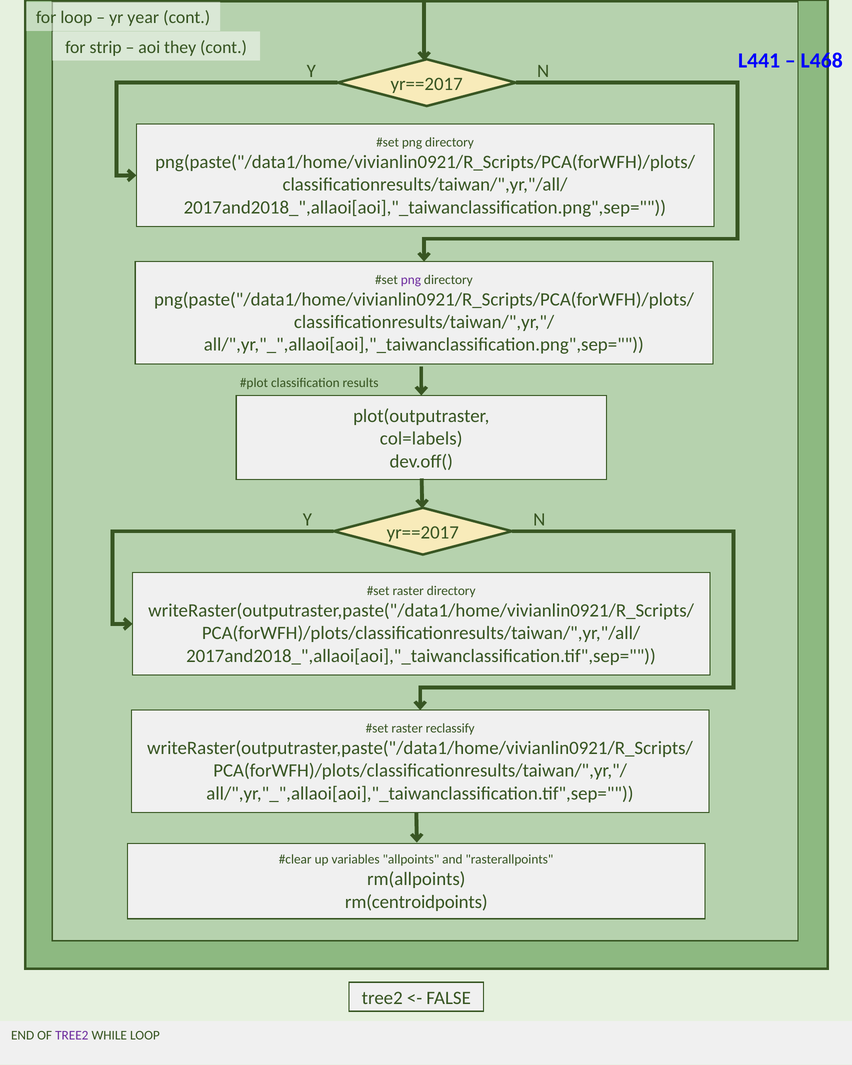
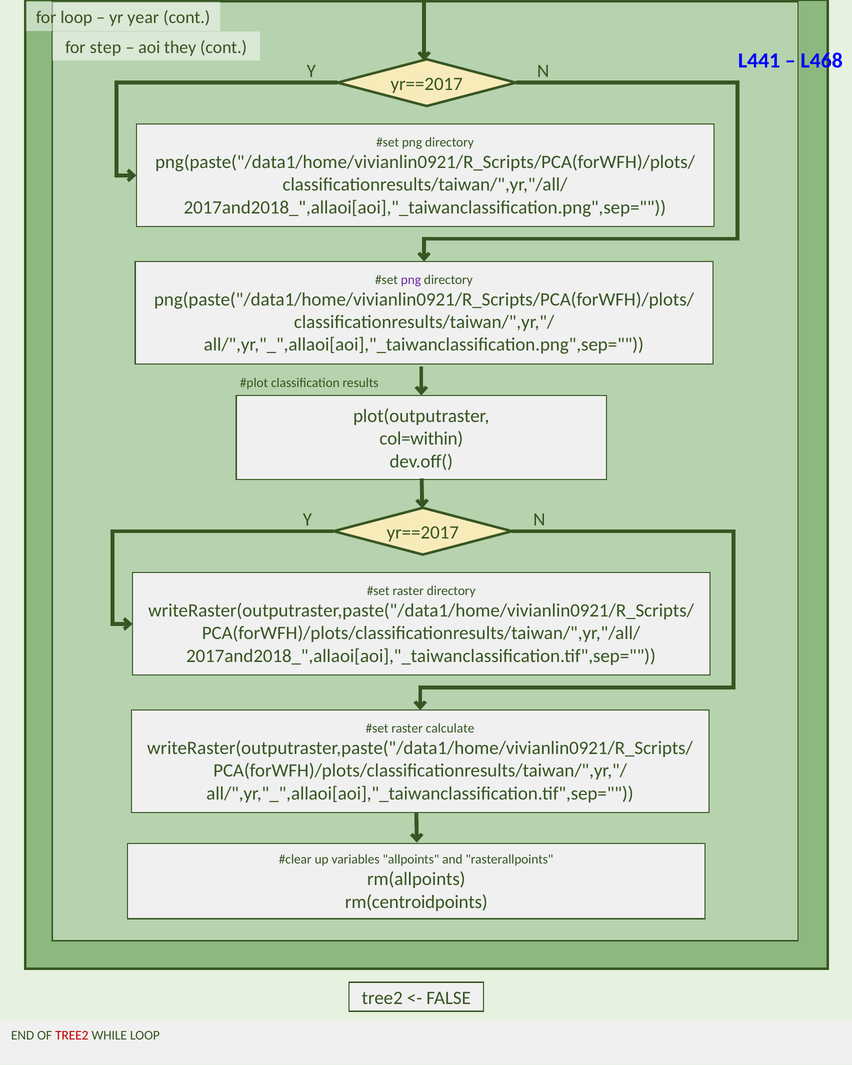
strip: strip -> step (106, 47)
col=labels: col=labels -> col=within (421, 439)
reclassify: reclassify -> calculate (450, 728)
TREE2 colour: purple -> red (72, 1035)
